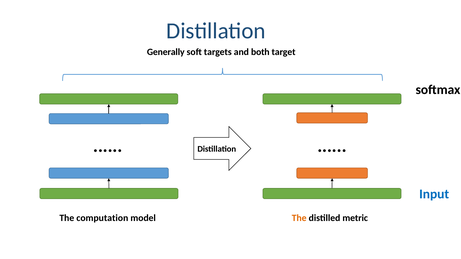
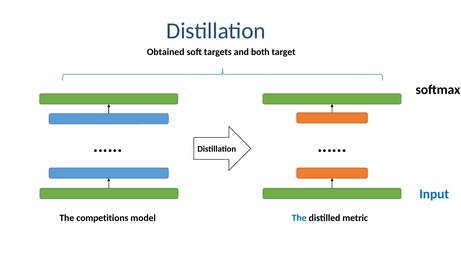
Generally: Generally -> Obtained (166, 52)
computation: computation -> competitions (102, 218)
The colour: orange -> blue (299, 218)
